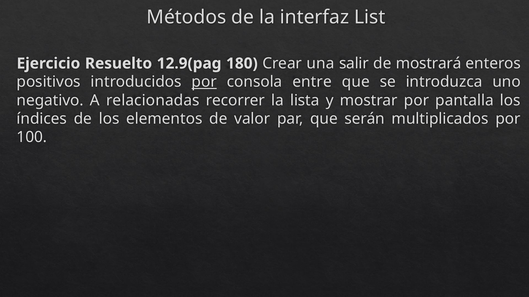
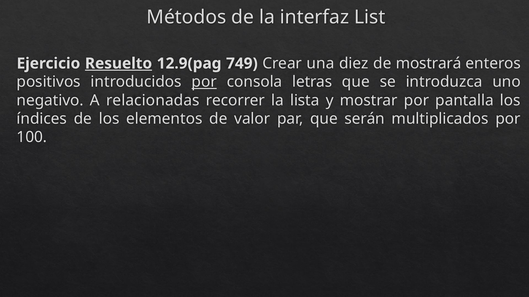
Resuelto underline: none -> present (119, 64)
180: 180 -> 749 (242, 64)
salir: salir -> diez (354, 64)
entre: entre -> letras (312, 82)
